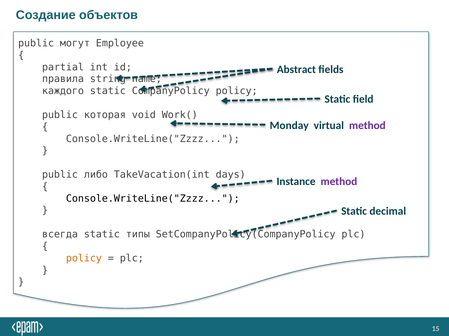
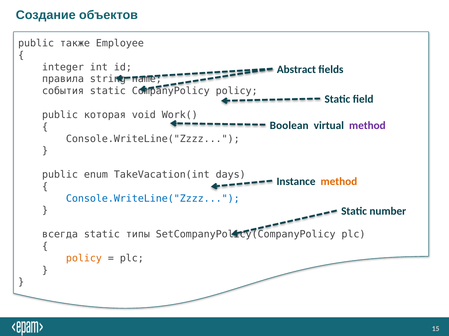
могут: могут -> также (75, 43)
partial: partial -> integer (63, 67)
каждого: каждого -> события (63, 91)
Monday: Monday -> Boolean (289, 126)
либо: либо -> enum (96, 175)
method colour: purple -> orange (339, 182)
Console.WriteLine("Zzzz colour: black -> blue (153, 199)
decimal: decimal -> number (388, 212)
